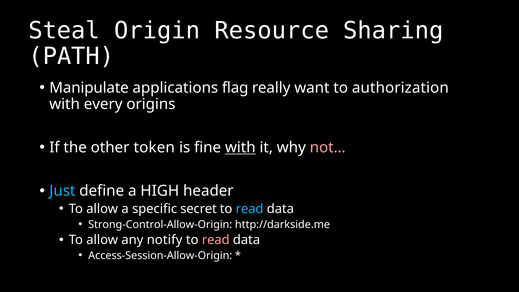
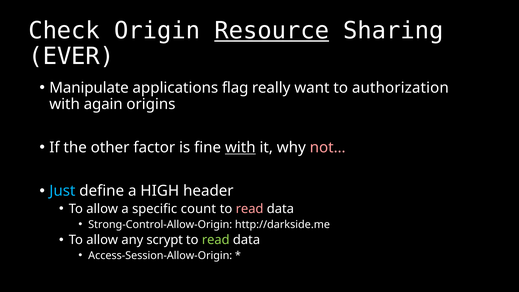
Steal: Steal -> Check (64, 31)
Resource underline: none -> present (272, 31)
PATH: PATH -> EVER (71, 56)
every: every -> again (103, 104)
token: token -> factor (154, 147)
secret: secret -> count (198, 209)
read colour: light blue -> pink (250, 209)
notify: notify -> scrypt (165, 240)
read colour: pink -> light green (216, 240)
